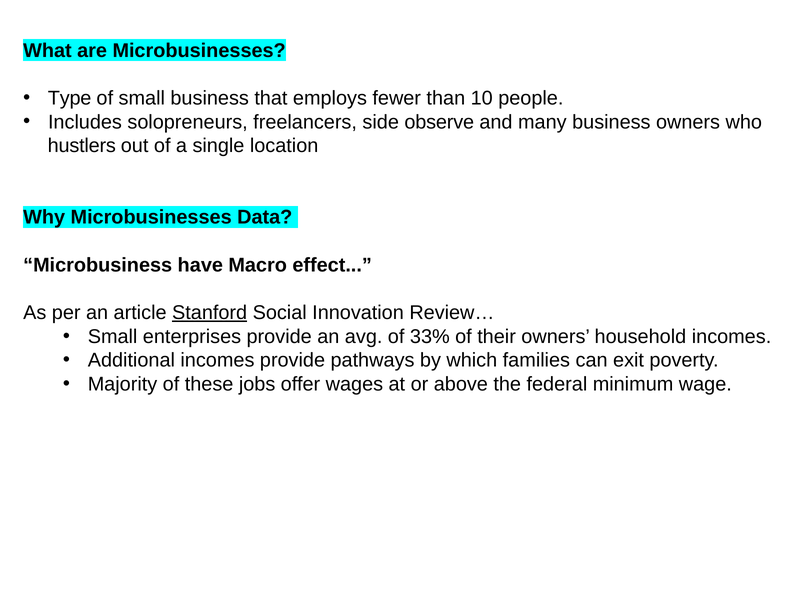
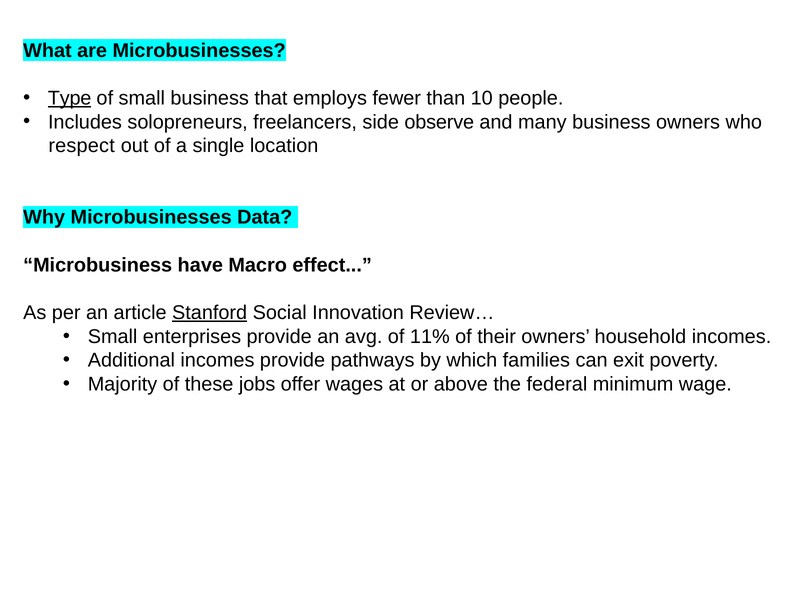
Type underline: none -> present (70, 98)
hustlers: hustlers -> respect (82, 146)
33%: 33% -> 11% (430, 337)
